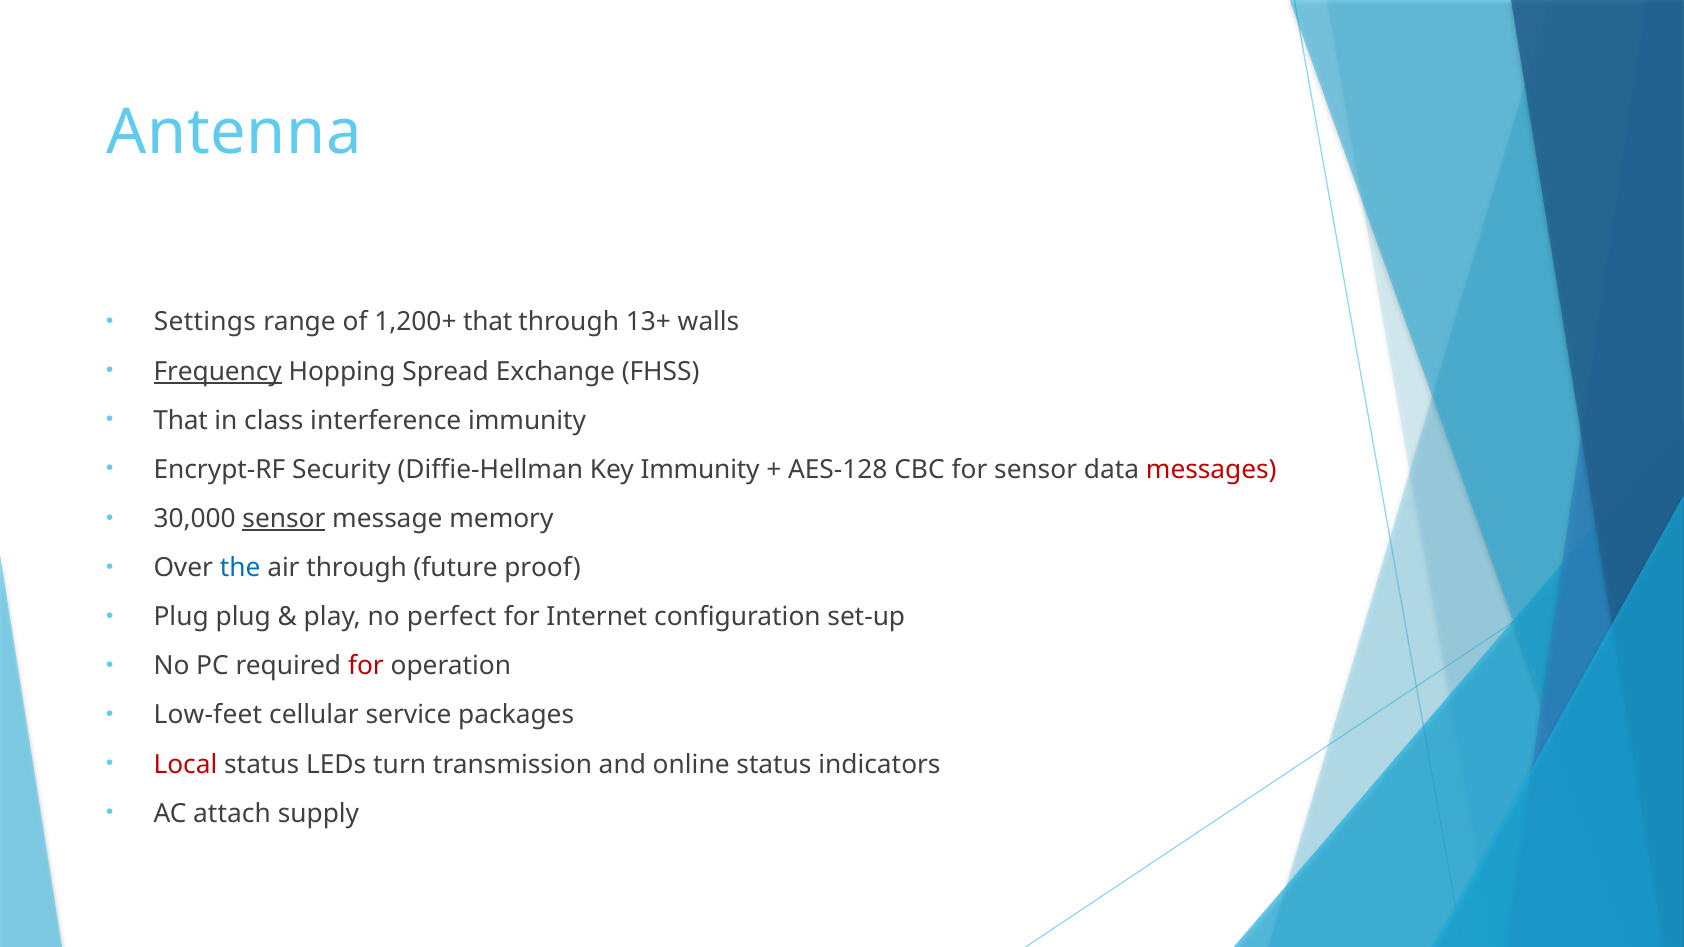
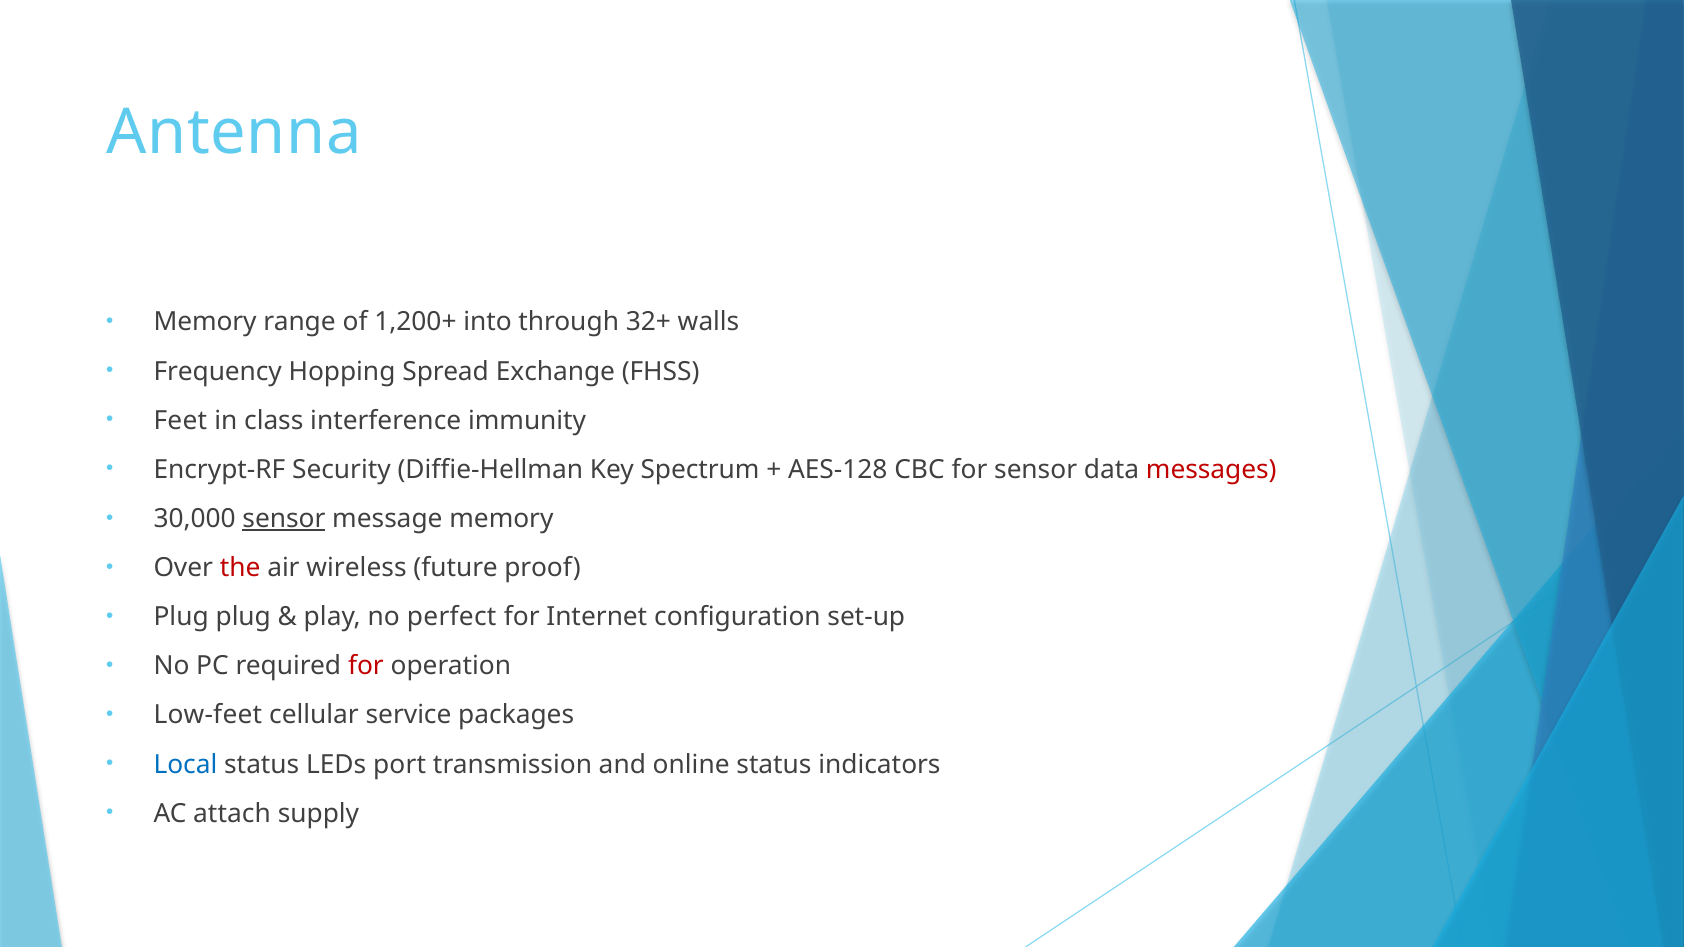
Settings: Settings -> Memory (205, 322)
1,200+ that: that -> into (488, 322)
13+: 13+ -> 32+ (648, 322)
Frequency underline: present -> none (218, 372)
That: That -> Feet (180, 421)
Key Immunity: Immunity -> Spectrum (700, 470)
the colour: blue -> red (240, 568)
air through: through -> wireless (357, 568)
Local colour: red -> blue (185, 765)
turn: turn -> port (400, 765)
